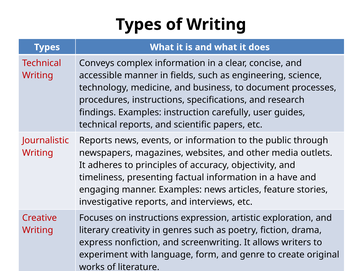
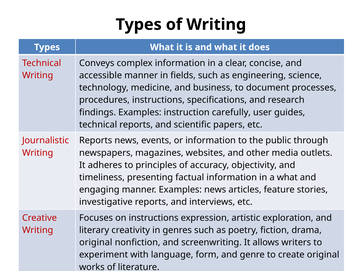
a have: have -> what (287, 178)
express: express -> original (96, 243)
